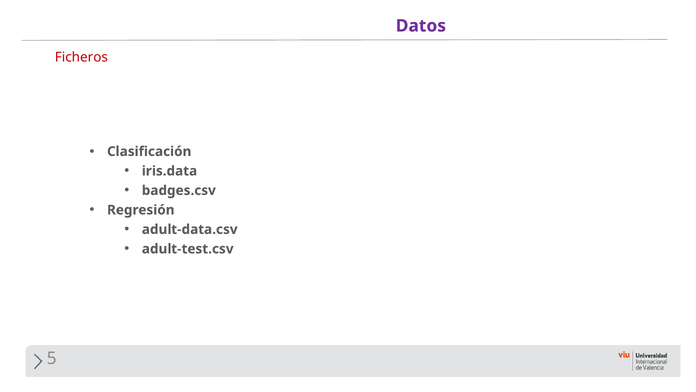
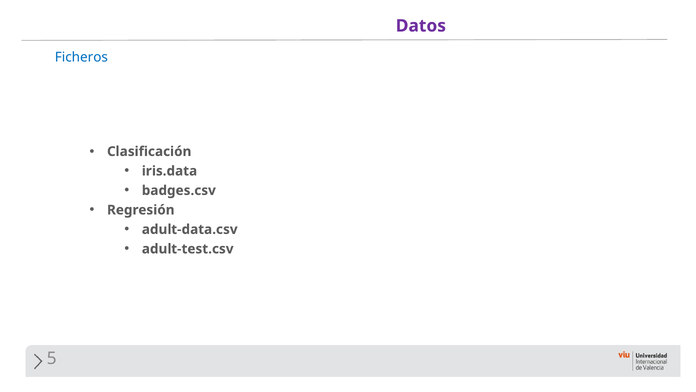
Ficheros colour: red -> blue (81, 57)
